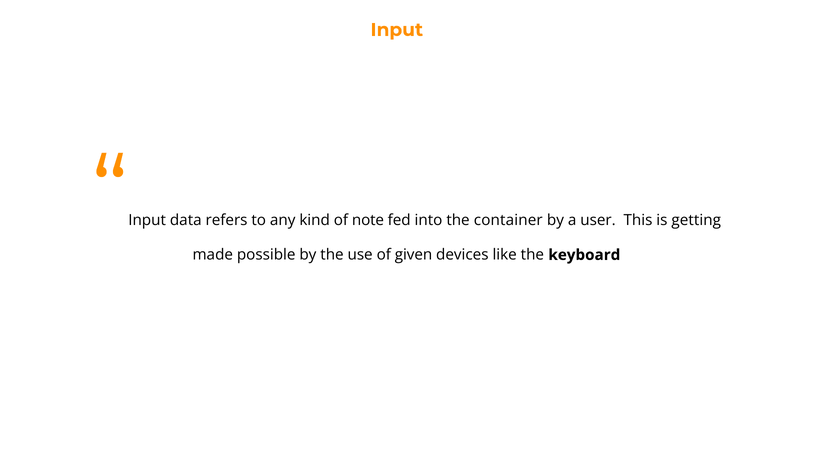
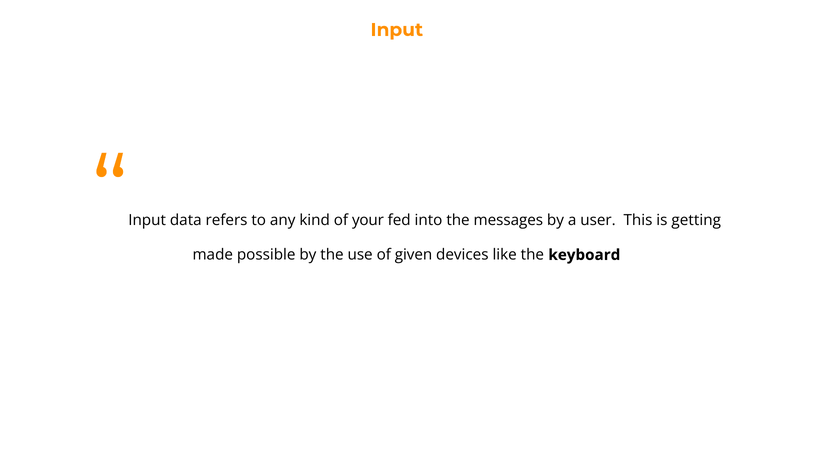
note: note -> your (368, 220)
container: container -> messages (508, 220)
